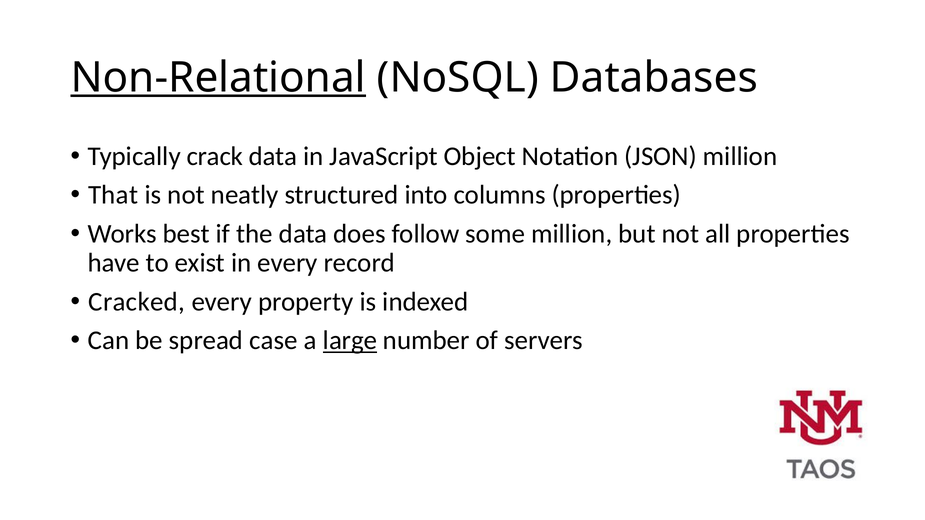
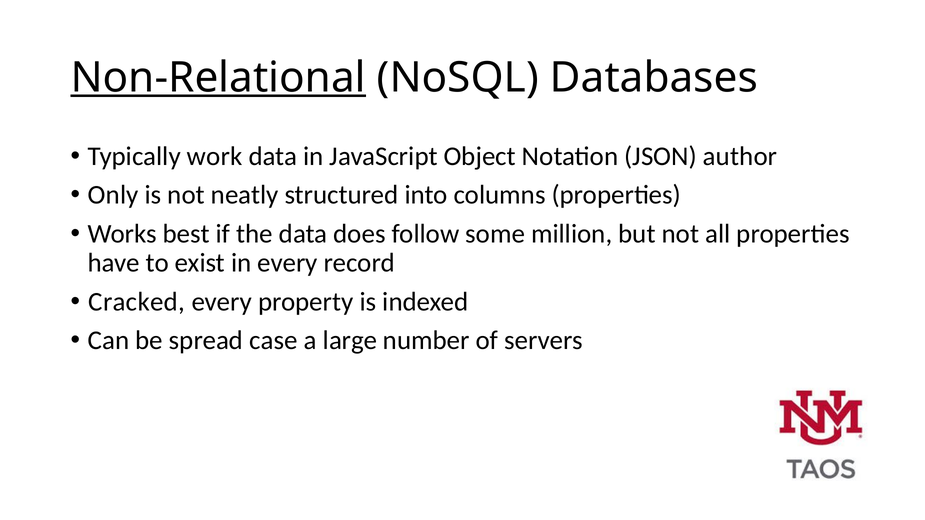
crack: crack -> work (215, 156)
JSON million: million -> author (740, 156)
That: That -> Only (113, 195)
large underline: present -> none (350, 341)
